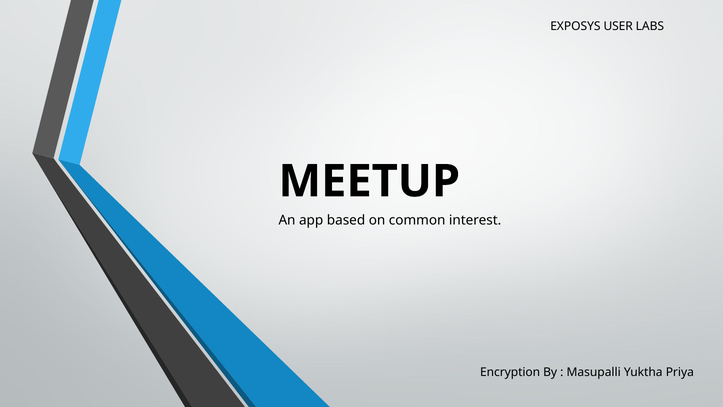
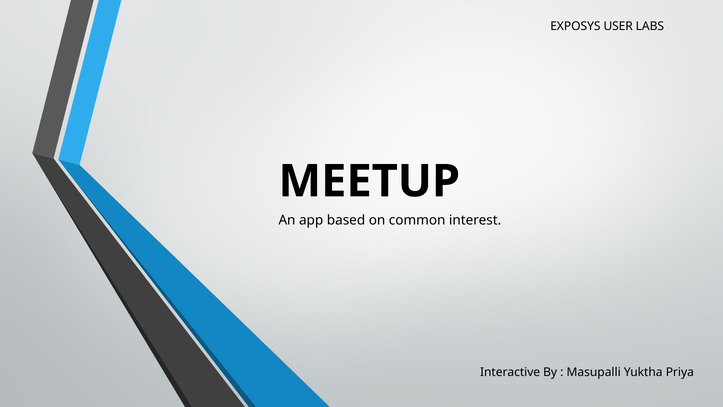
Encryption: Encryption -> Interactive (510, 372)
